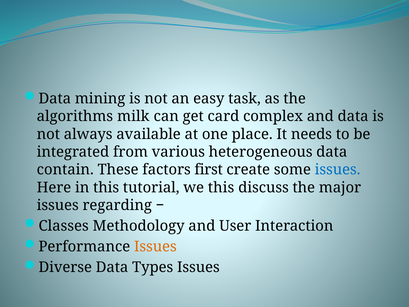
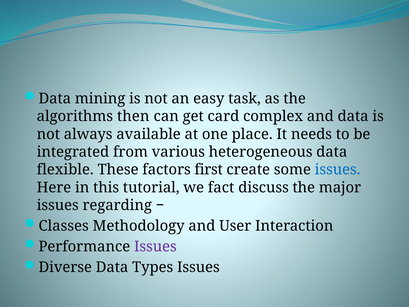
milk: milk -> then (133, 116)
contain: contain -> flexible (65, 170)
we this: this -> fact (221, 187)
Issues colour: orange -> purple (155, 246)
